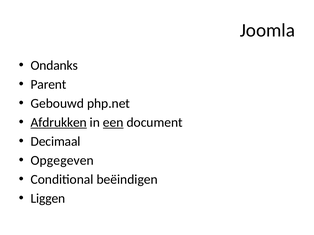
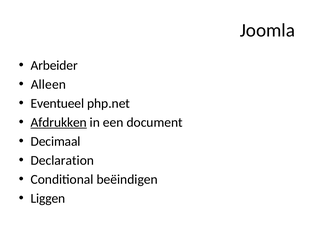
Ondanks: Ondanks -> Arbeider (54, 66)
Parent: Parent -> Alleen (48, 85)
Gebouwd: Gebouwd -> Eventueel (57, 104)
een underline: present -> none (113, 123)
Opgegeven: Opgegeven -> Declaration (62, 161)
